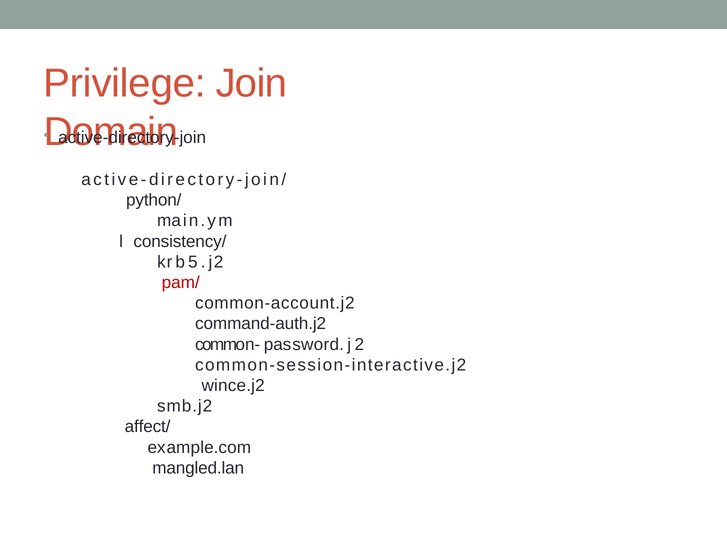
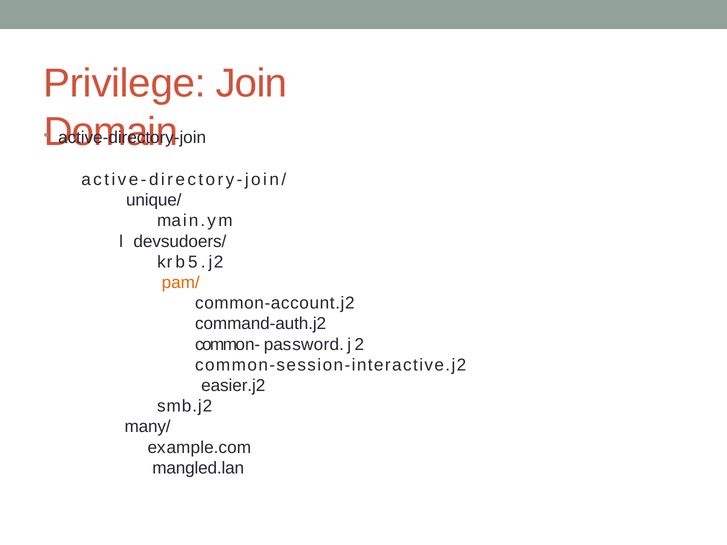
python/: python/ -> unique/ (154, 200)
consistency/: consistency/ -> devsudoers/ (180, 242)
pam/ colour: red -> orange (181, 283)
wince.j2: wince.j2 -> easier.j2 (233, 386)
affect/: affect/ -> many/ (148, 427)
